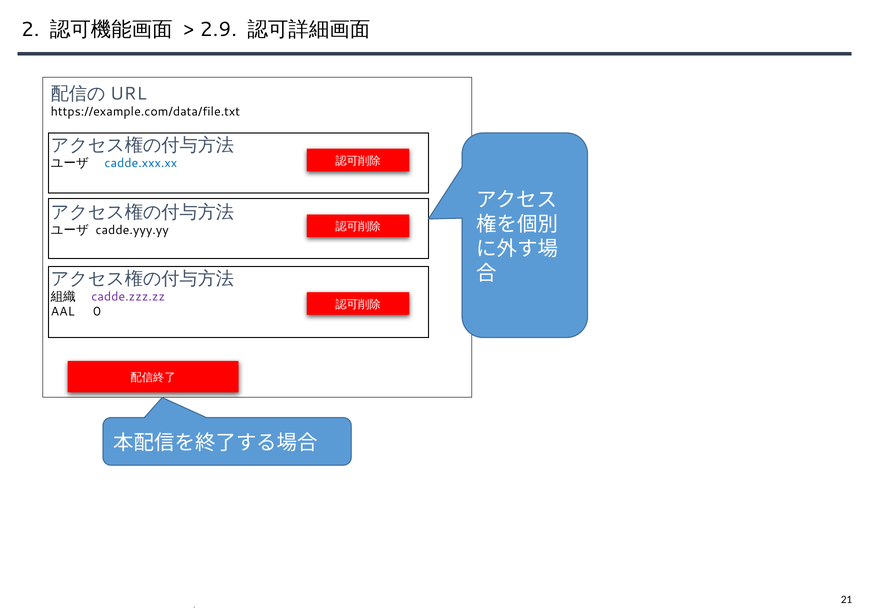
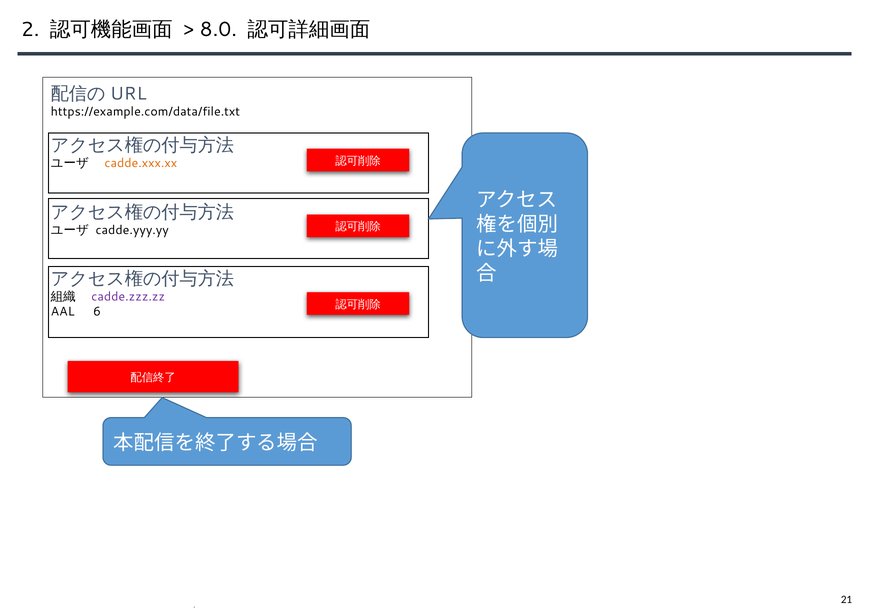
2.9: 2.9 -> 8.0 (218, 30)
cadde.xxx.xx colour: blue -> orange (141, 163)
0: 0 -> 6 (97, 312)
